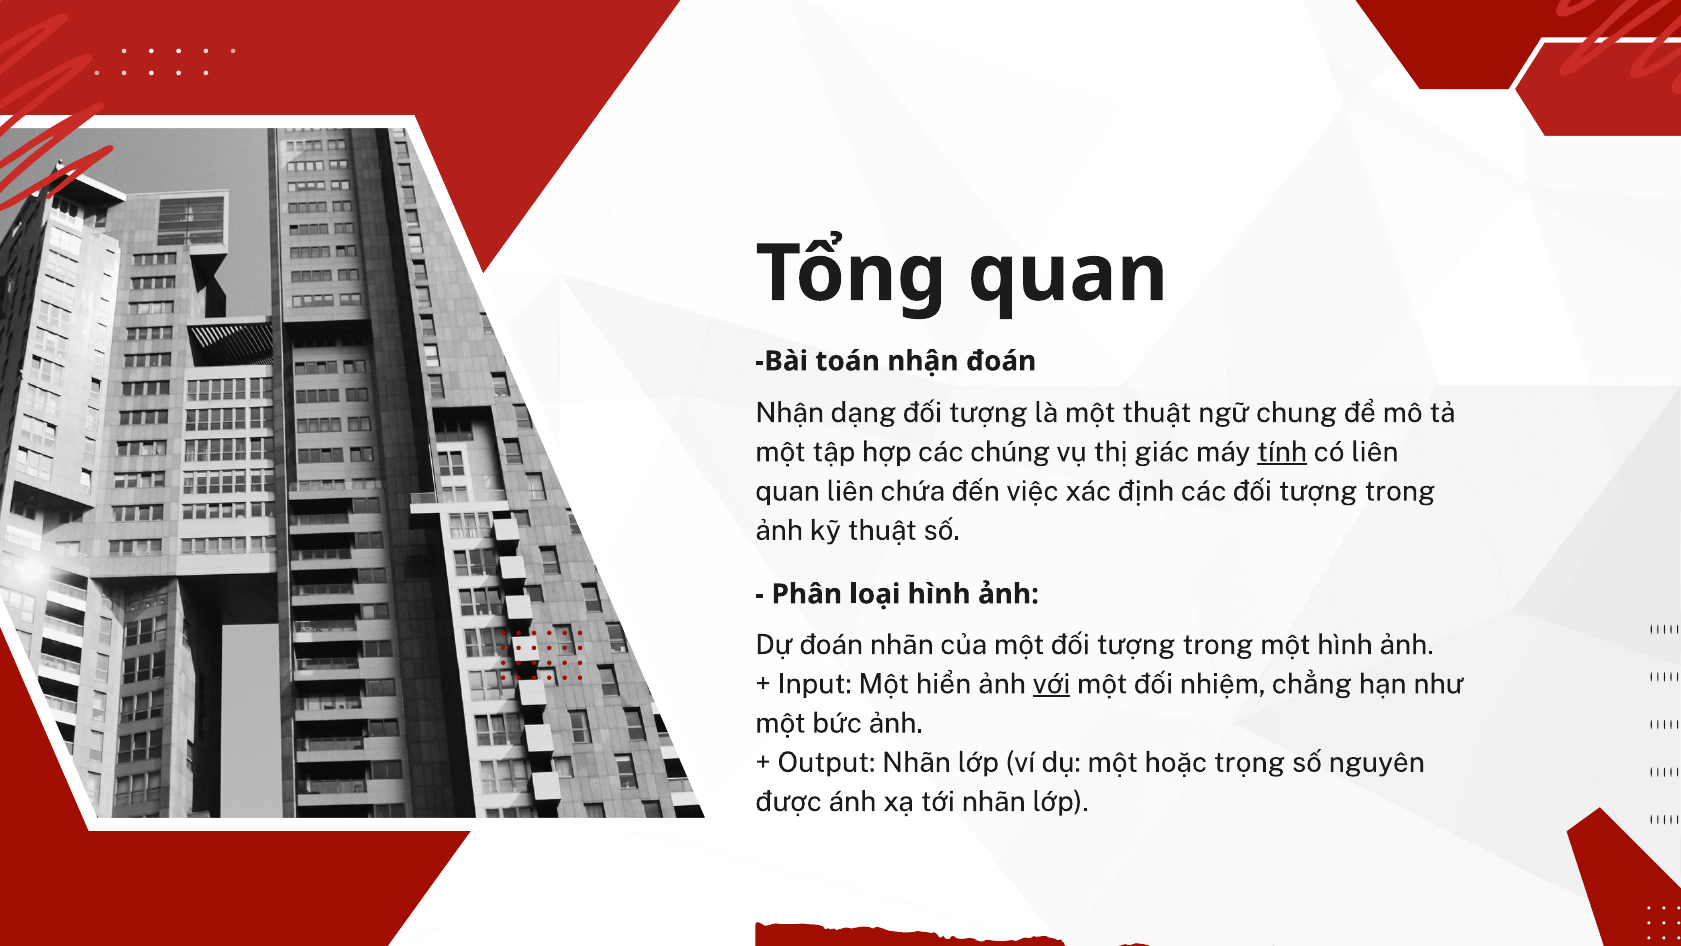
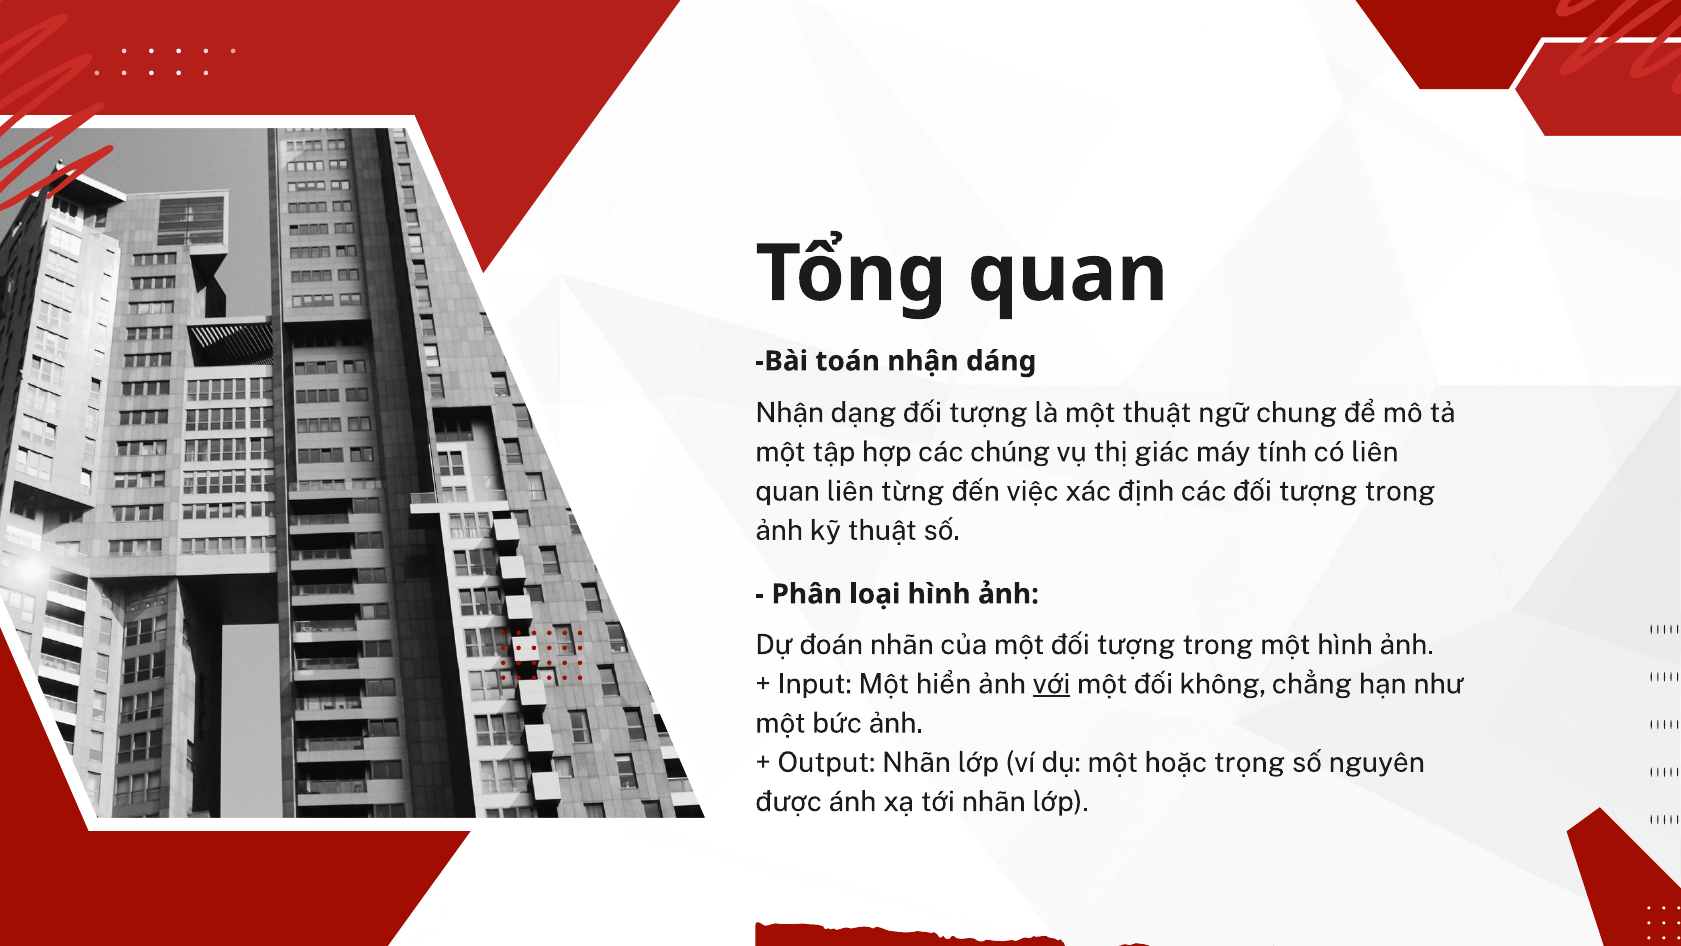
nhận đoán: đoán -> dáng (1001, 361)
tính underline: present -> none (1282, 452)
chứa: chứa -> từng (913, 491)
nhiệm: nhiệm -> không (1223, 684)
